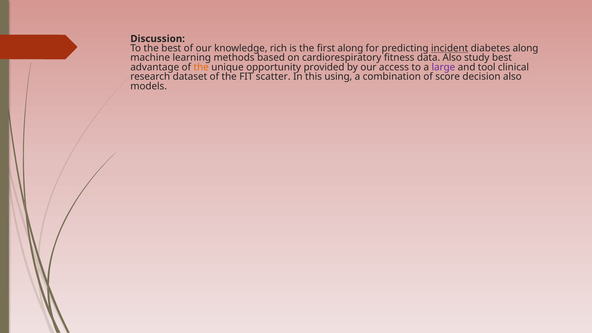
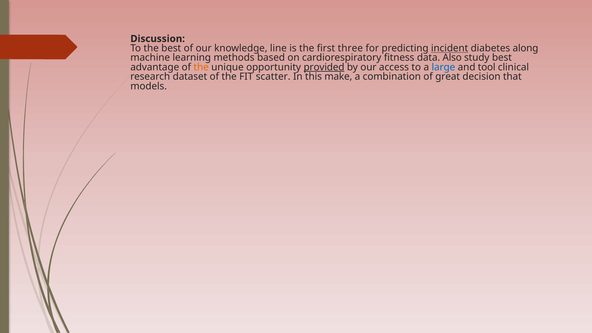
rich: rich -> line (278, 48)
first along: along -> three (350, 48)
provided underline: none -> present (324, 67)
large colour: purple -> blue (443, 67)
using: using -> make (338, 77)
score: score -> great (448, 77)
decision also: also -> that (512, 77)
